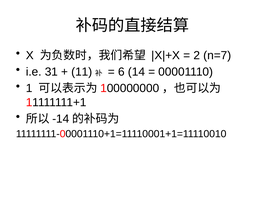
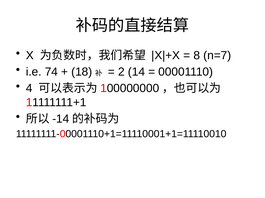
2: 2 -> 8 (197, 56)
31: 31 -> 74 (51, 72)
11: 11 -> 18 (82, 72)
6: 6 -> 2 (121, 72)
1: 1 -> 4 (29, 89)
